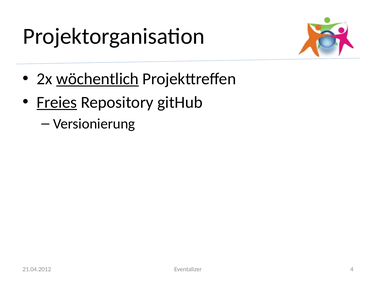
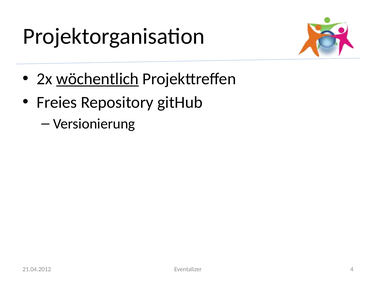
Freies underline: present -> none (57, 102)
